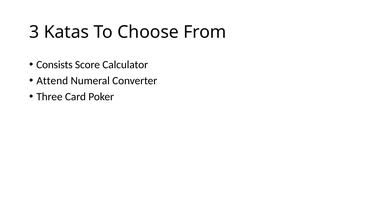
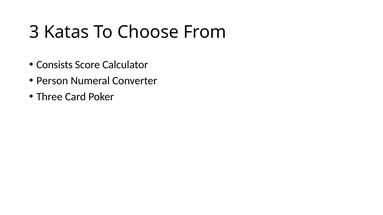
Attend: Attend -> Person (52, 81)
